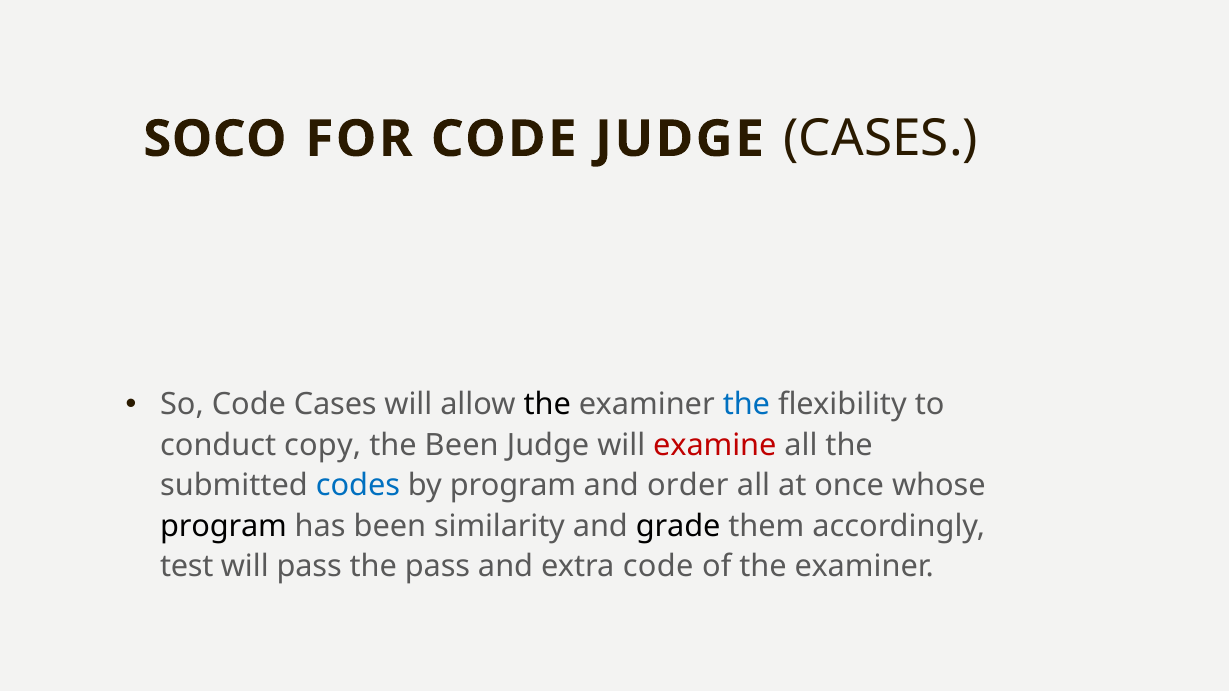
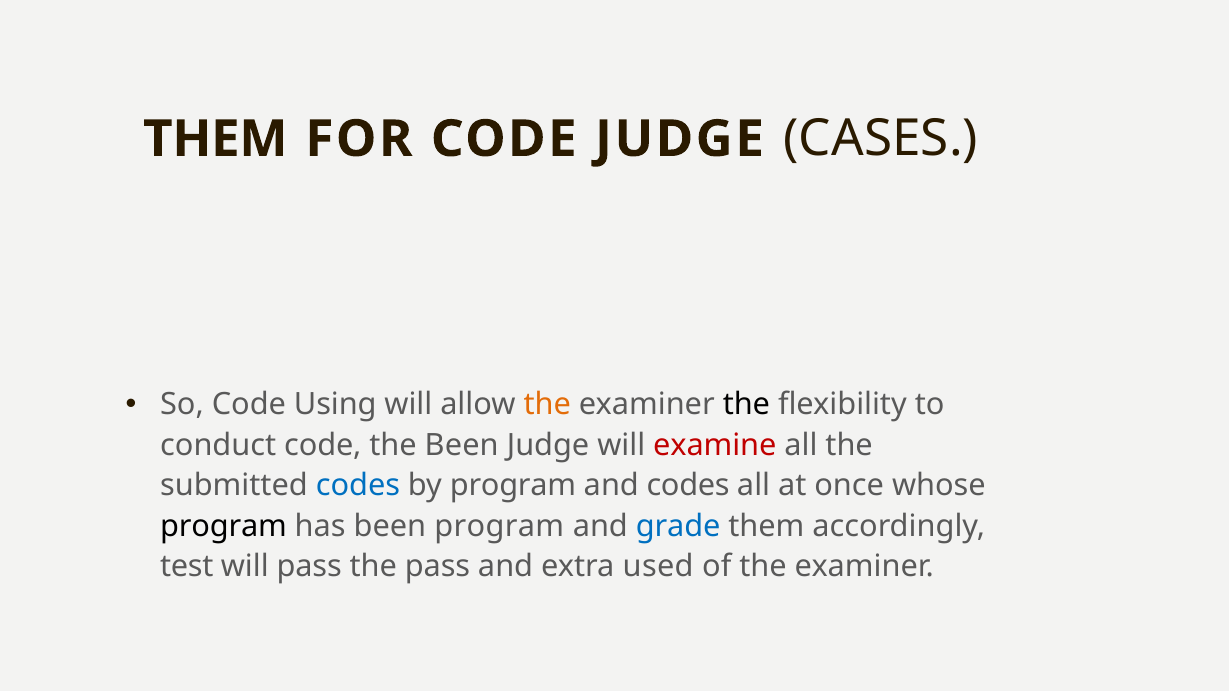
SOCO: SOCO -> THEM (215, 139)
Code Cases: Cases -> Using (335, 405)
the colour: black -> orange (547, 405)
the colour: blue -> black (746, 405)
conduct copy: copy -> code (323, 445)
and order: order -> codes (688, 486)
been similarity: similarity -> program (499, 526)
grade colour: black -> blue (678, 526)
extra code: code -> used (658, 567)
